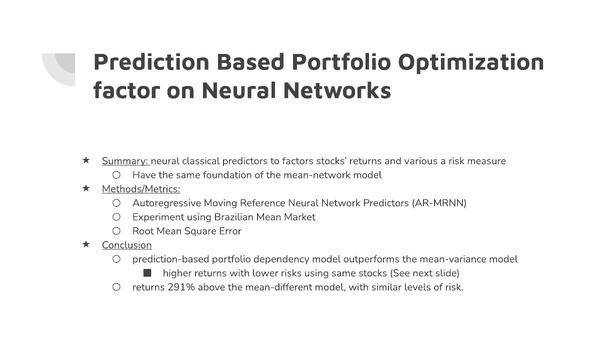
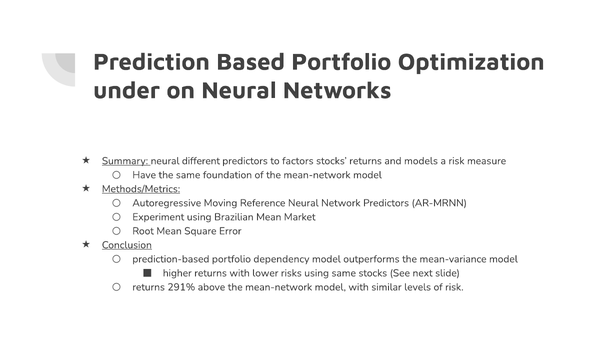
factor: factor -> under (127, 90)
classical: classical -> different (201, 161)
various: various -> models (421, 161)
above the mean-different: mean-different -> mean-network (279, 287)
